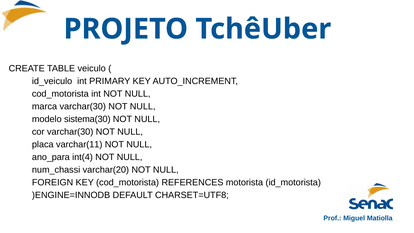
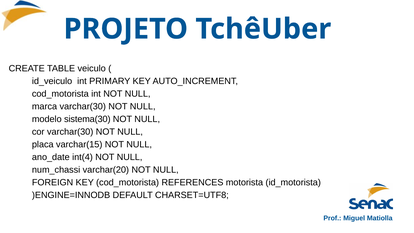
varchar(11: varchar(11 -> varchar(15 (79, 144)
ano_para: ano_para -> ano_date (51, 157)
